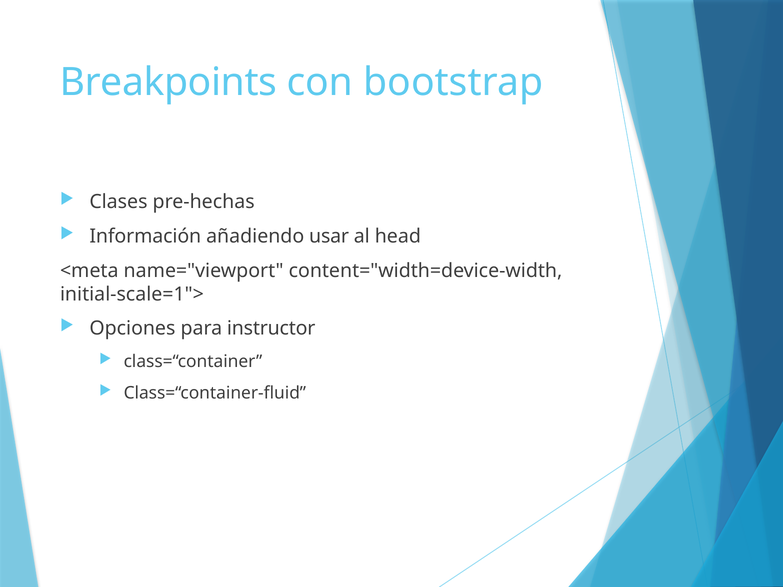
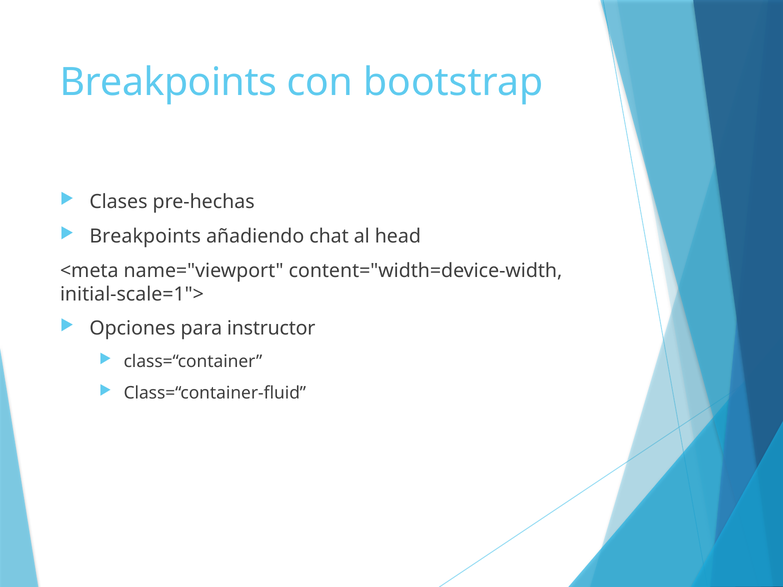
Información: Información -> Breakpoints (145, 236)
usar: usar -> chat (329, 236)
